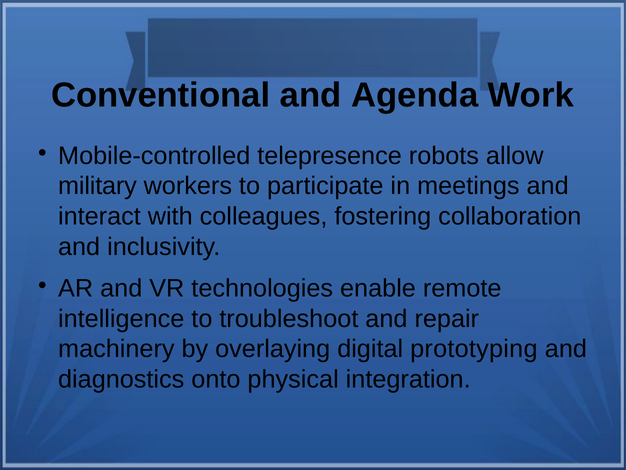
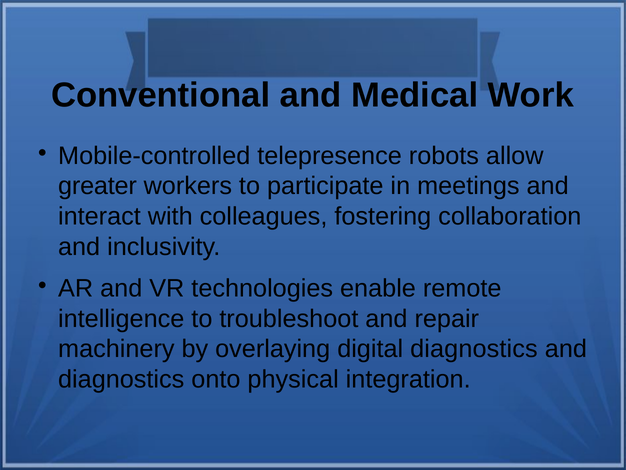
Agenda: Agenda -> Medical (415, 95)
military: military -> greater (97, 186)
digital prototyping: prototyping -> diagnostics (474, 349)
